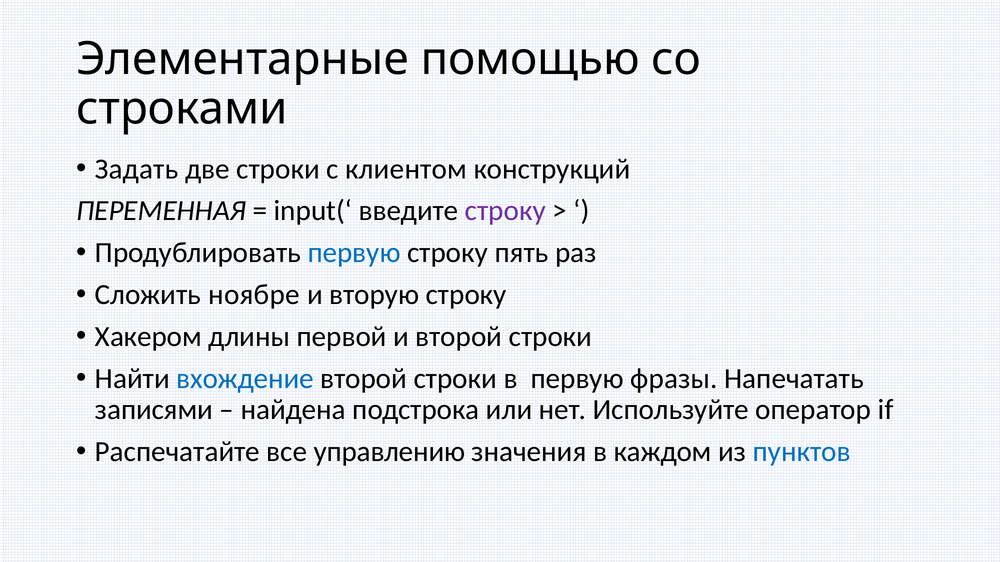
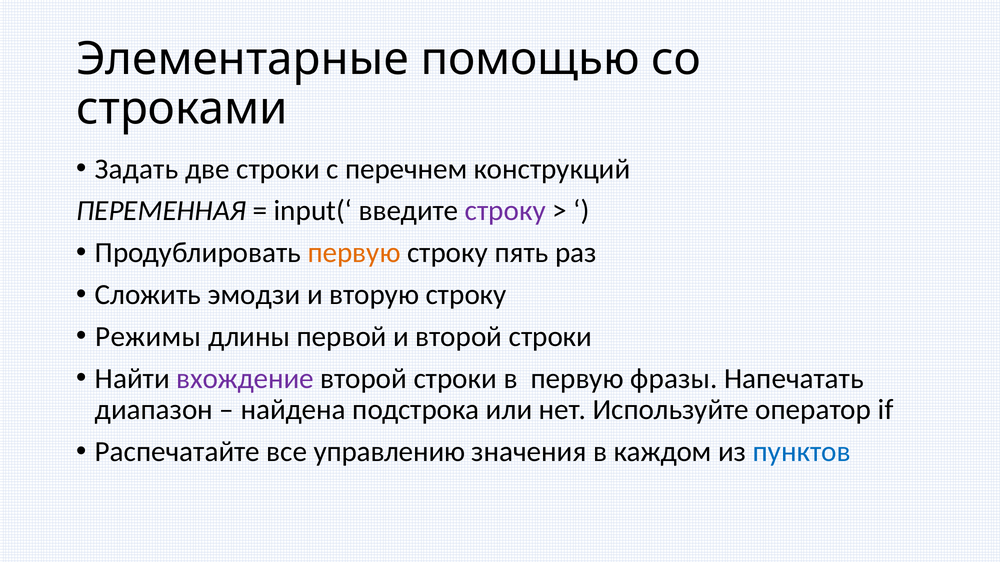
клиентом: клиентом -> перечнем (406, 169)
первую colour: blue -> orange (354, 253)
ноябре: ноябре -> эмодзи (254, 295)
Хакером: Хакером -> Режимы (148, 337)
вхождение colour: blue -> purple (245, 379)
записями: записями -> диапазон (154, 410)
